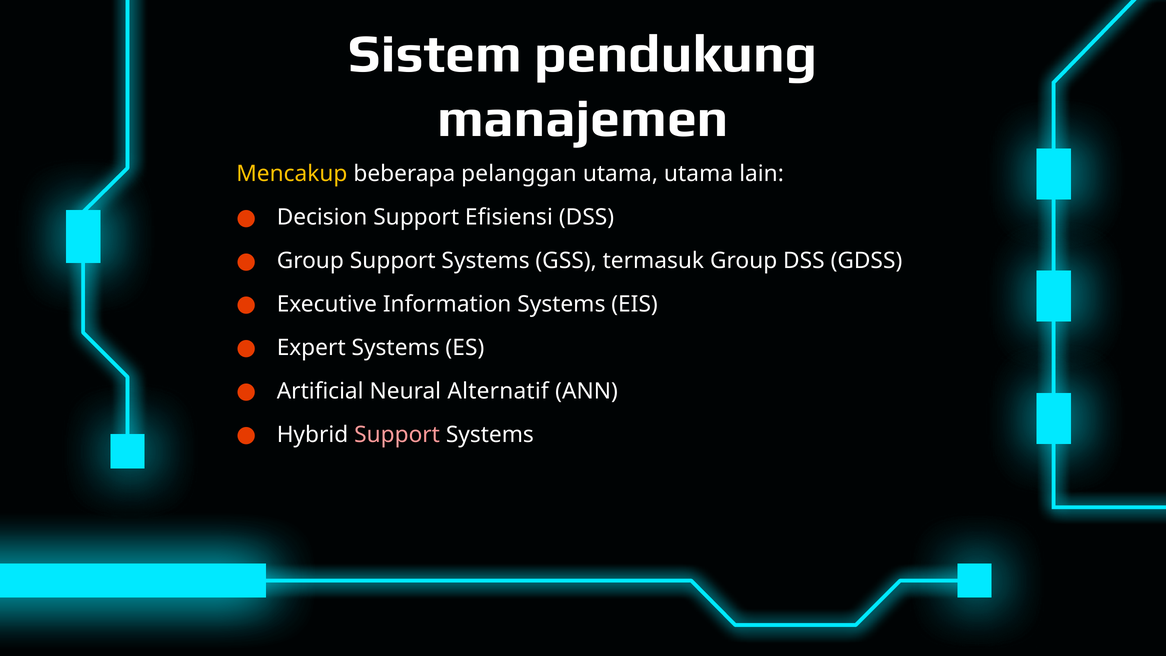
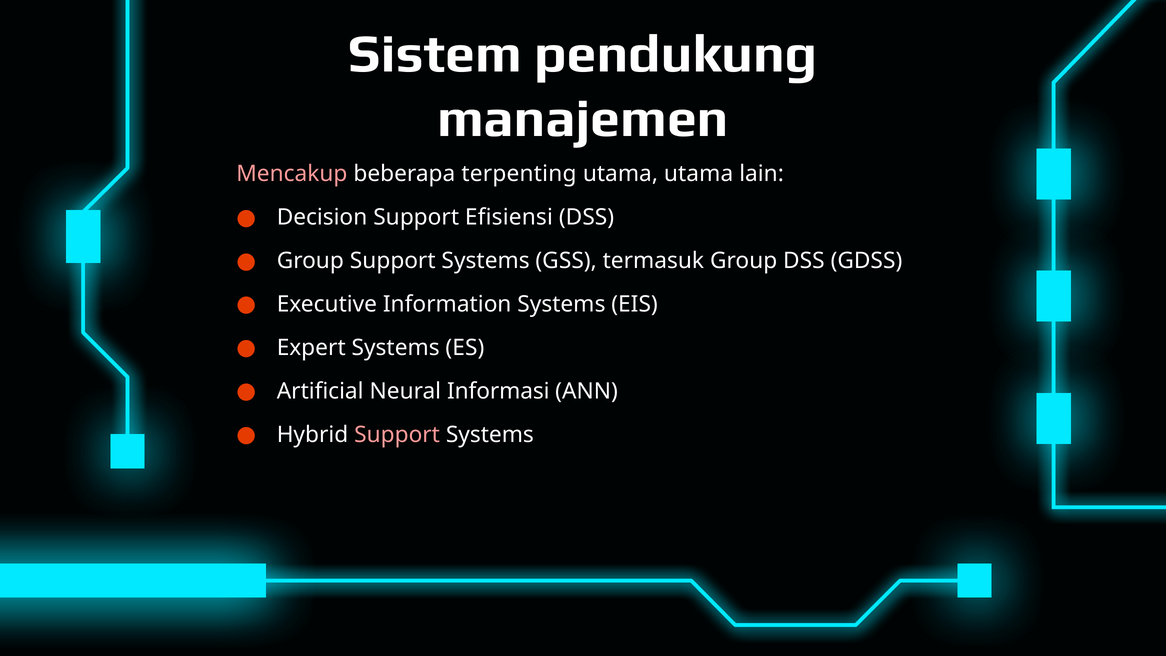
Mencakup colour: yellow -> pink (292, 174)
pelanggan: pelanggan -> terpenting (519, 174)
Alternatif: Alternatif -> Informasi (498, 391)
